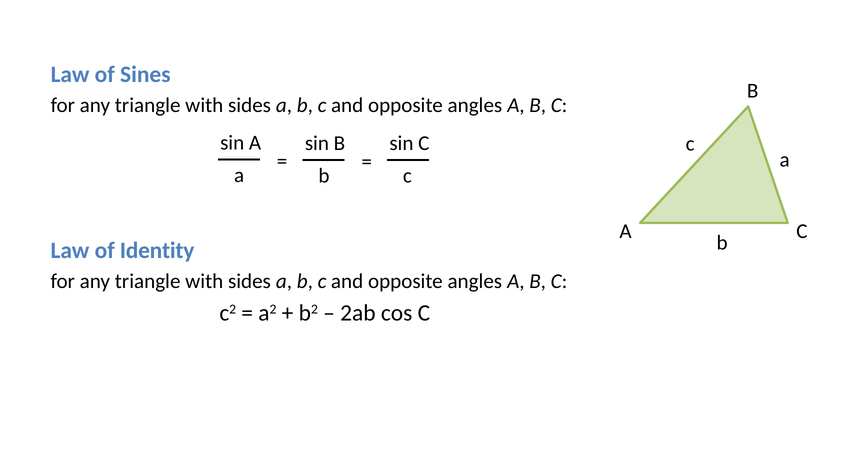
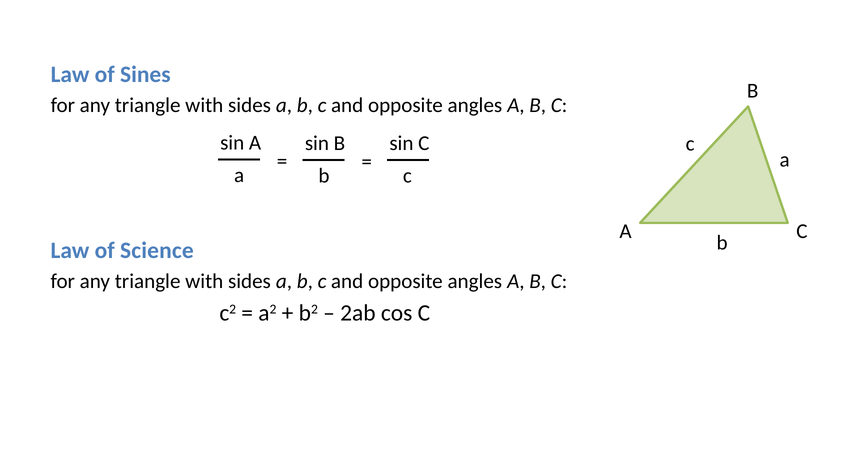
Identity: Identity -> Science (157, 250)
